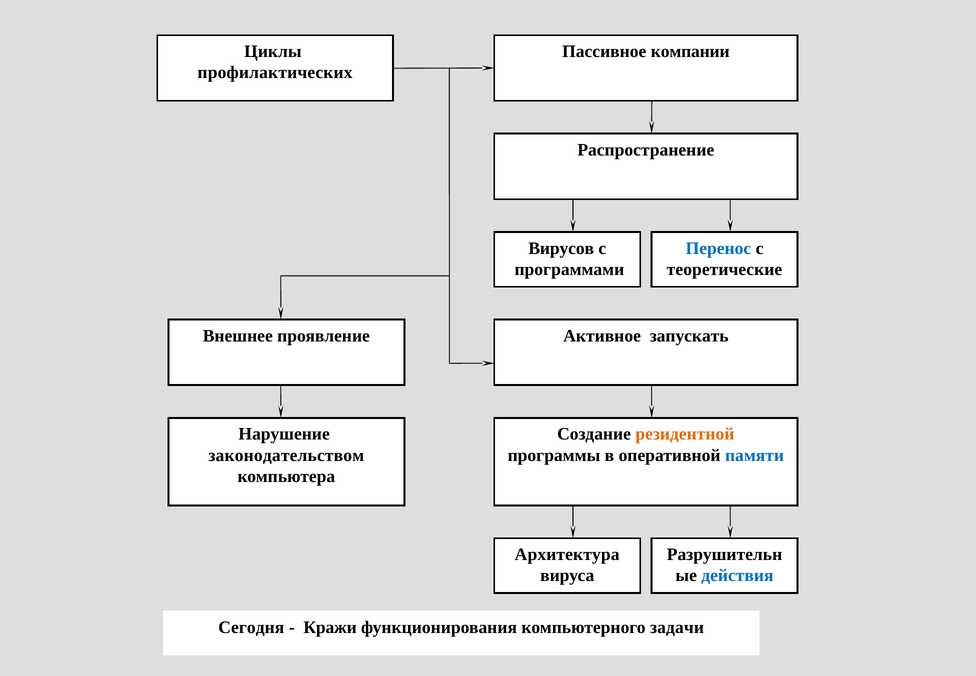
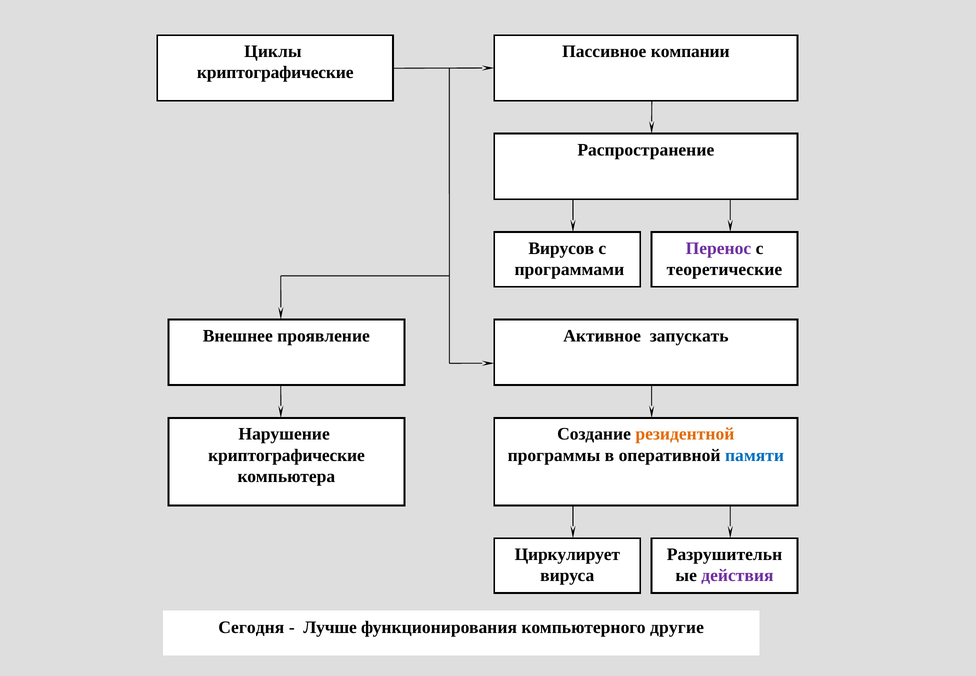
профилактических: профилактических -> криптографические (275, 72)
Перенос colour: blue -> purple (718, 248)
законодательством: законодательством -> криптографические (286, 455)
Архитектура: Архитектура -> Циркулирует (567, 554)
действия colour: blue -> purple (737, 575)
Кражи: Кражи -> Лучше (330, 627)
задачи: задачи -> другие (677, 627)
